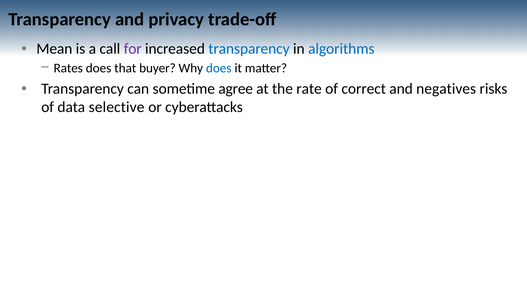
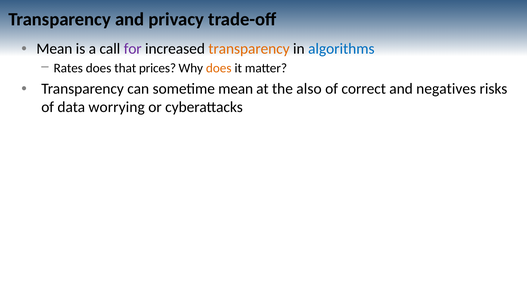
transparency colour: blue -> orange (249, 49)
buyer: buyer -> prices (157, 68)
does colour: blue -> orange (219, 68)
sometime agree: agree -> mean (236, 88)
rate: rate -> also (309, 88)
selective: selective -> worrying (117, 107)
